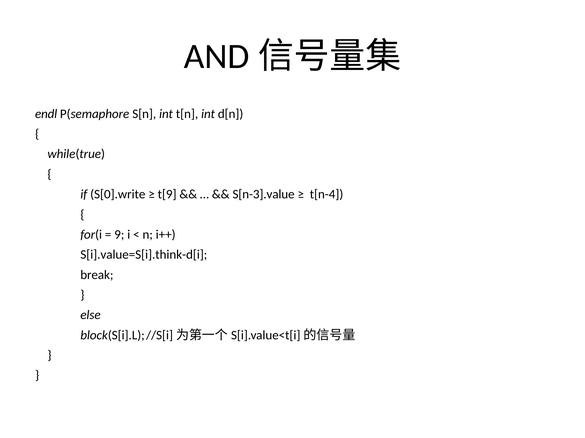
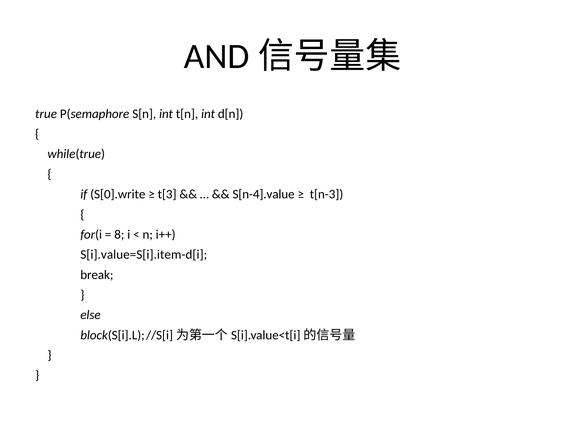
endl: endl -> true (46, 114)
t[9: t[9 -> t[3 (167, 195)
S[n-3].value: S[n-3].value -> S[n-4].value (264, 195)
t[n-4: t[n-4 -> t[n-3 (327, 195)
9: 9 -> 8 (119, 235)
S[i].value=S[i].think-d[i: S[i].value=S[i].think-d[i -> S[i].value=S[i].item-d[i (144, 255)
